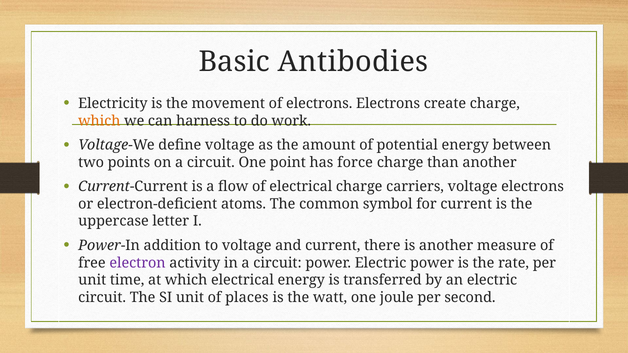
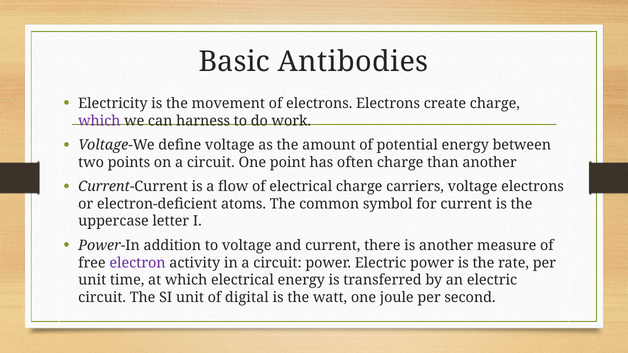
which colour: orange -> purple (99, 121)
force: force -> often (355, 163)
places: places -> digital (247, 298)
